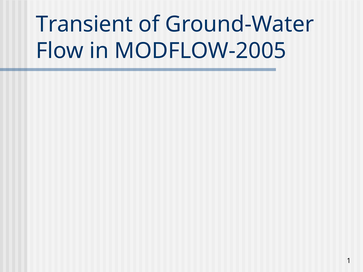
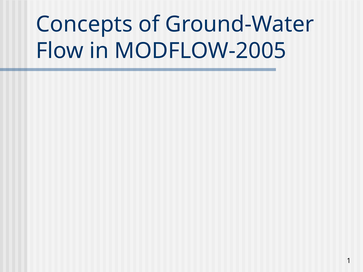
Transient: Transient -> Concepts (84, 24)
